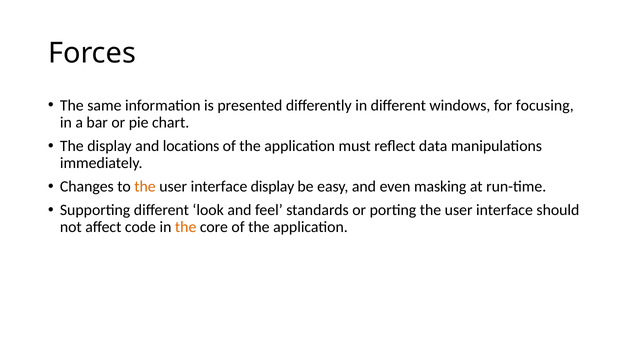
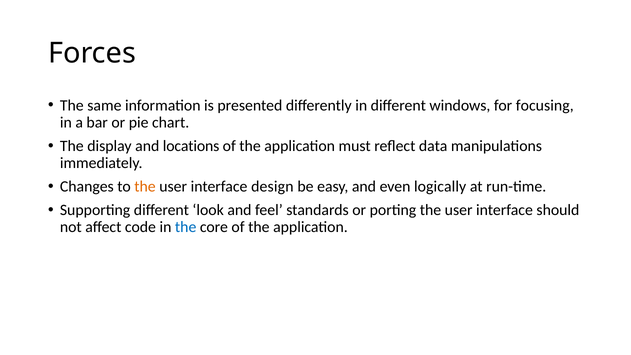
interface display: display -> design (272, 187)
masking: masking -> logically (440, 187)
the colour: orange -> blue (186, 227)
